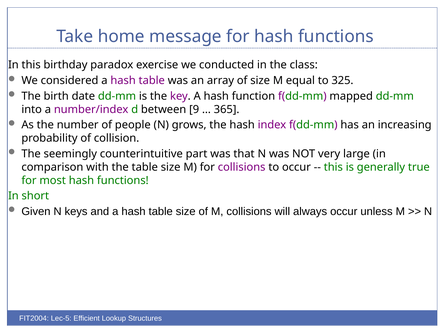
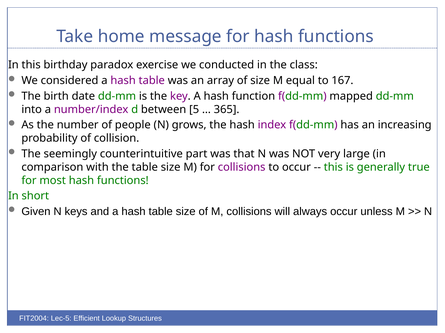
325: 325 -> 167 (342, 81)
9: 9 -> 5 (194, 110)
